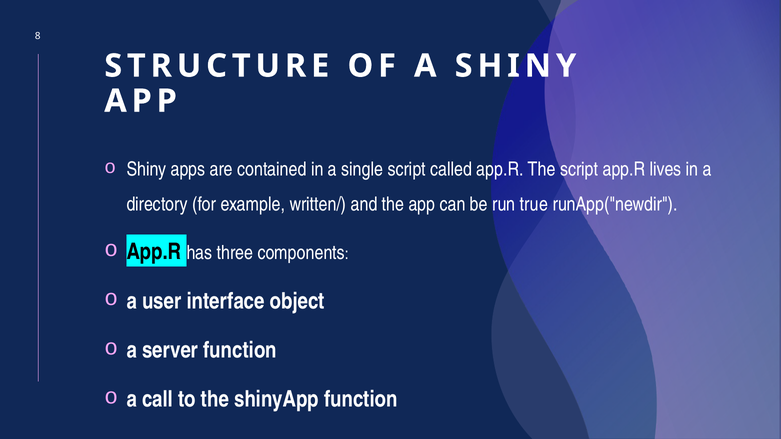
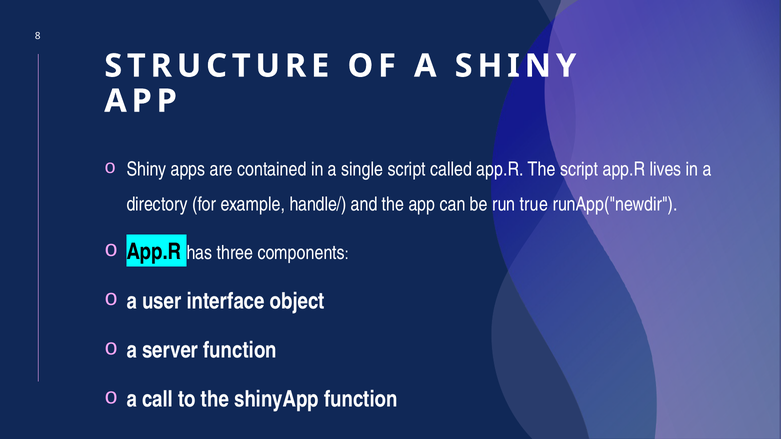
written/: written/ -> handle/ (318, 205)
